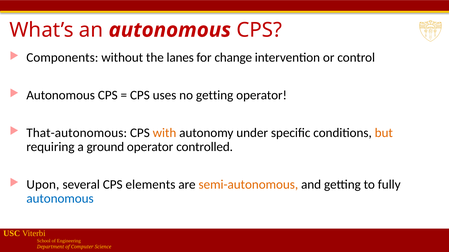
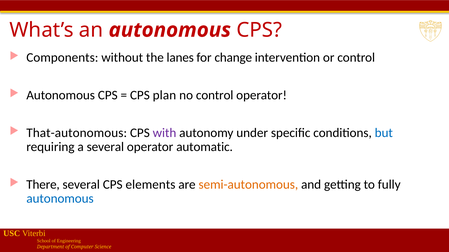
uses: uses -> plan (164, 95)
no getting: getting -> control (215, 95)
with colour: orange -> purple (165, 133)
but colour: orange -> blue (384, 133)
a ground: ground -> several (105, 147)
controlled: controlled -> automatic (205, 147)
Upon: Upon -> There (43, 185)
